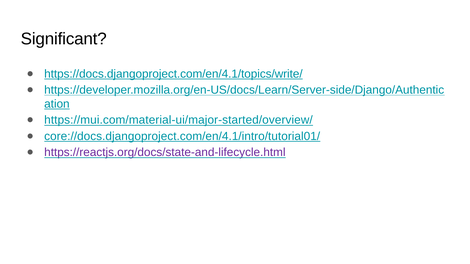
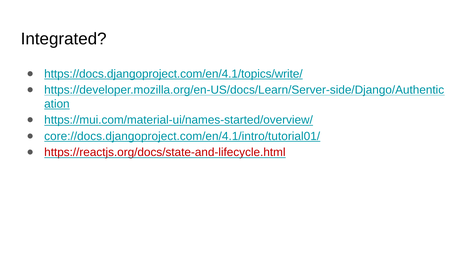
Significant: Significant -> Integrated (64, 39)
https://mui.com/material-ui/major-started/overview/: https://mui.com/material-ui/major-started/overview/ -> https://mui.com/material-ui/names-started/overview/ (179, 120)
https://reactjs.org/docs/state-and-lifecycle.html colour: purple -> red (165, 153)
